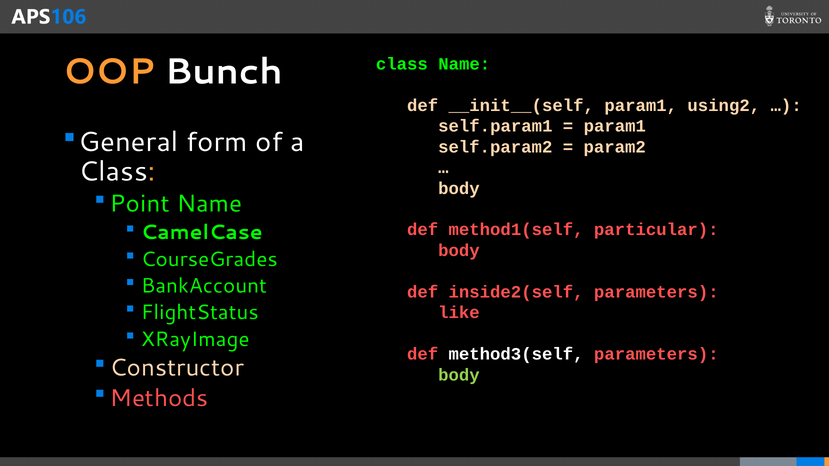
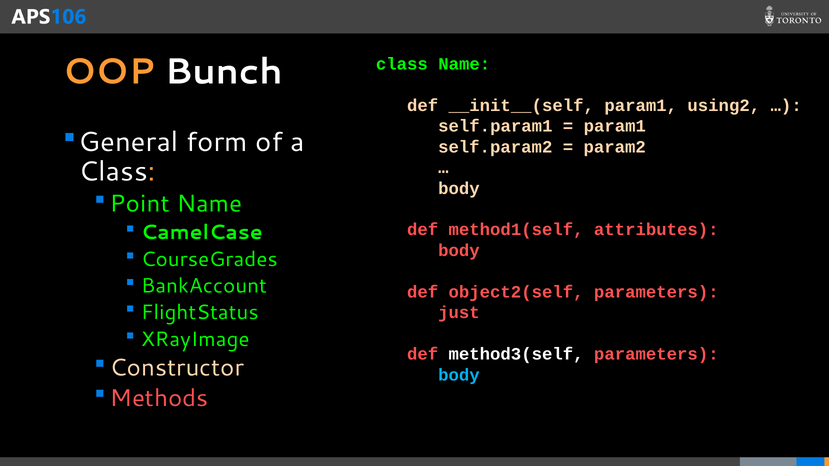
particular: particular -> attributes (656, 230)
inside2(self: inside2(self -> object2(self (516, 292)
like: like -> just (459, 313)
body colour: light green -> light blue (459, 375)
